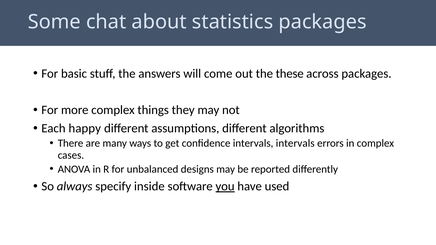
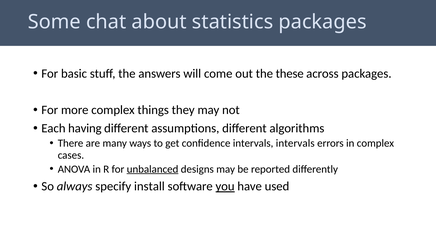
happy: happy -> having (85, 128)
unbalanced underline: none -> present (153, 169)
inside: inside -> install (149, 187)
